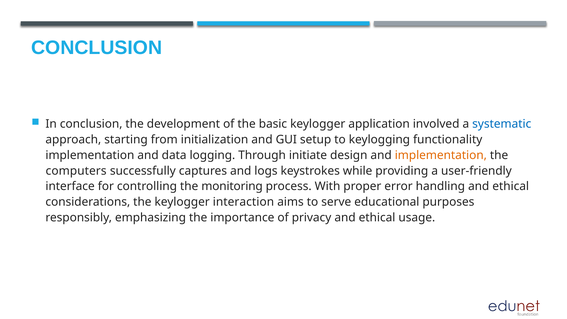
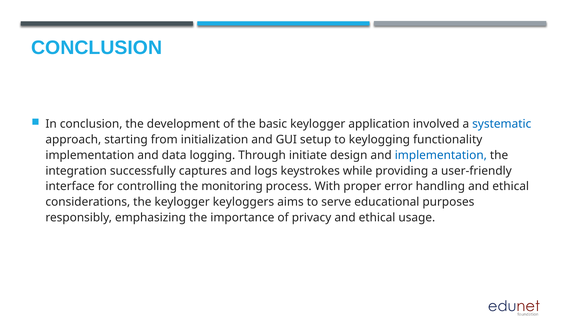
implementation colour: orange -> blue (441, 155)
computers: computers -> integration (76, 171)
interaction: interaction -> keyloggers (243, 202)
